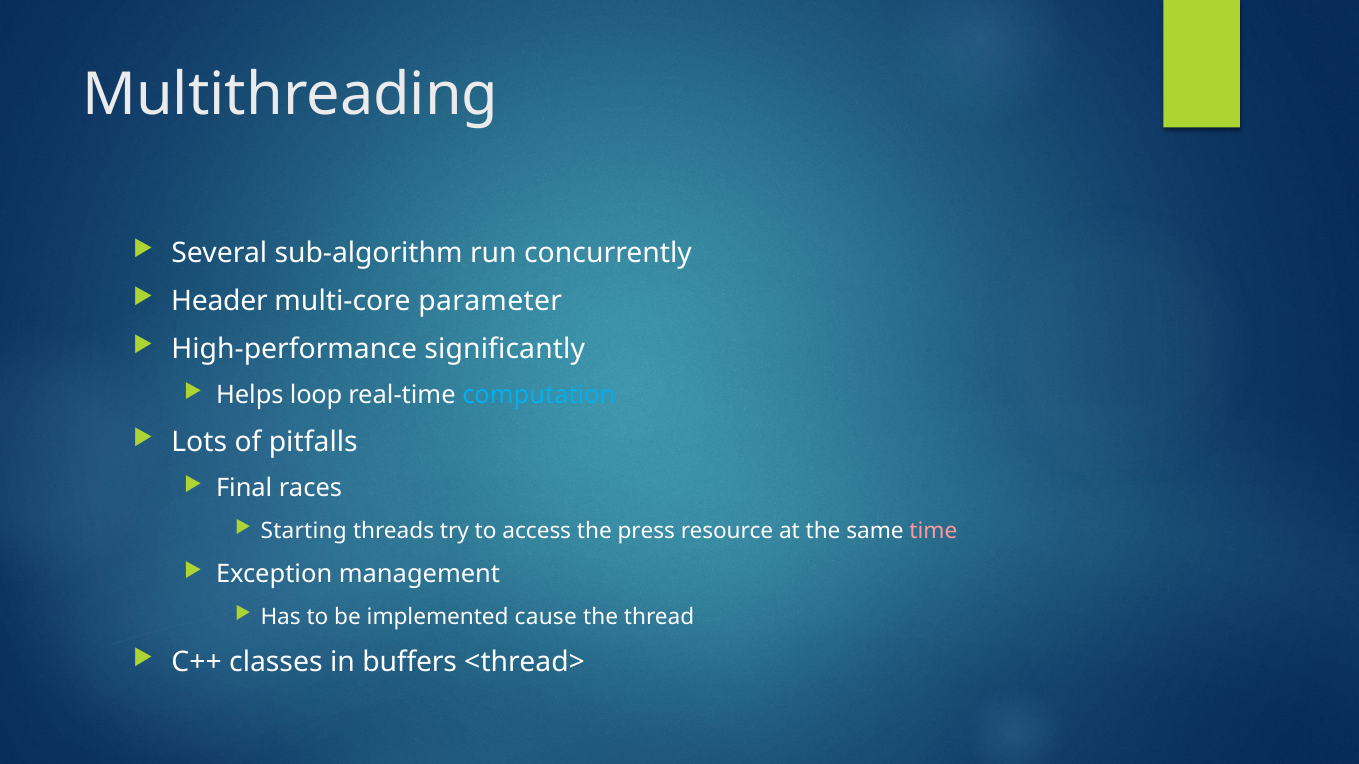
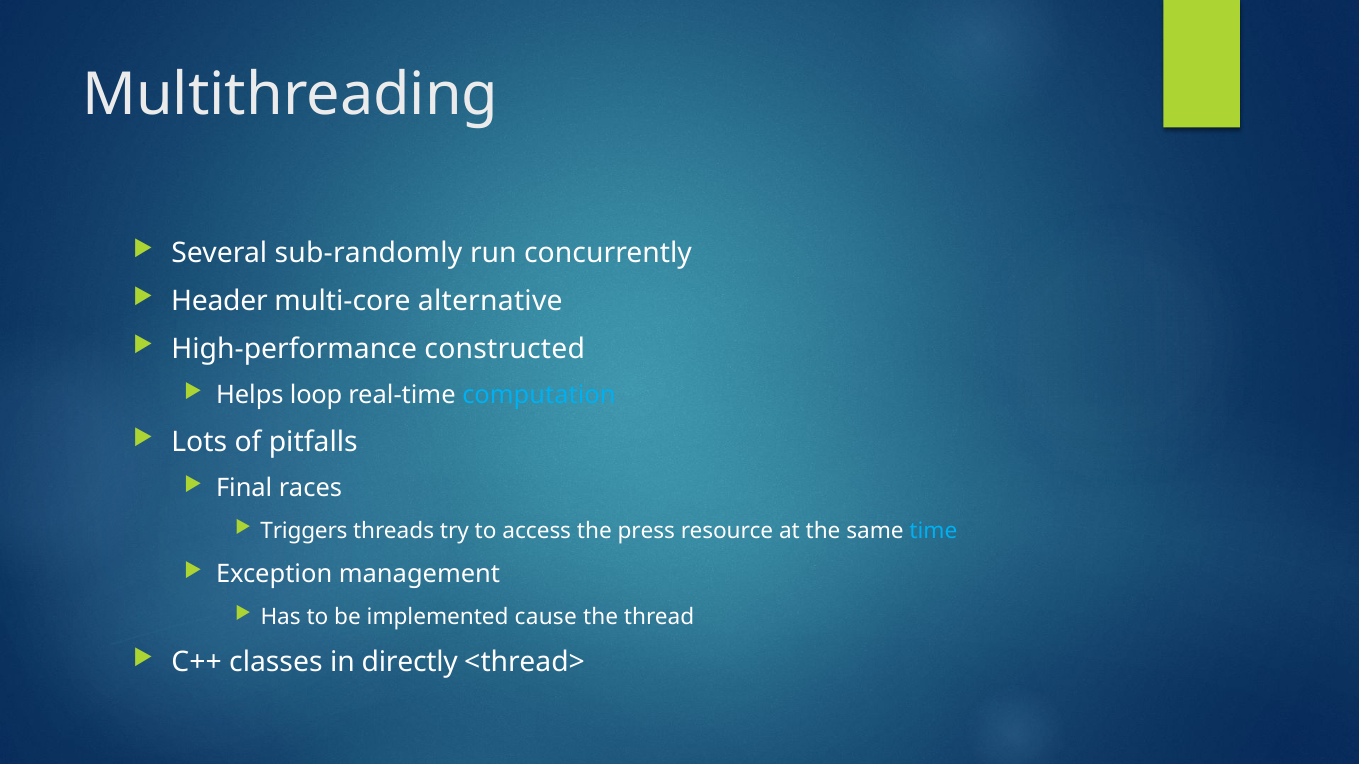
sub-algorithm: sub-algorithm -> sub-randomly (368, 253)
parameter: parameter -> alternative (490, 301)
significantly: significantly -> constructed (505, 349)
Starting: Starting -> Triggers (304, 531)
time colour: pink -> light blue (933, 531)
buffers: buffers -> directly (410, 662)
